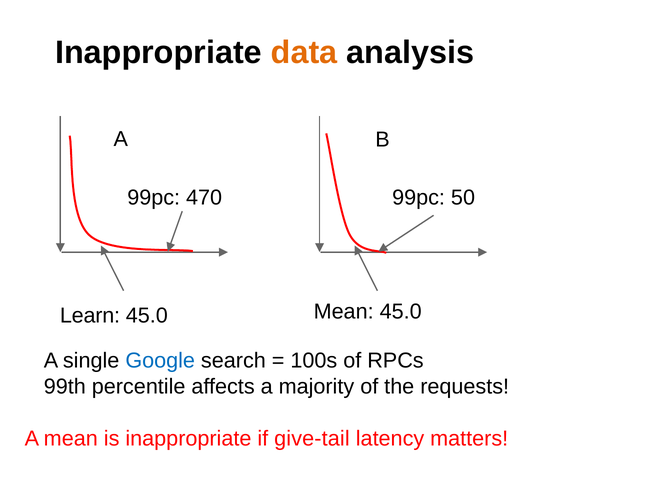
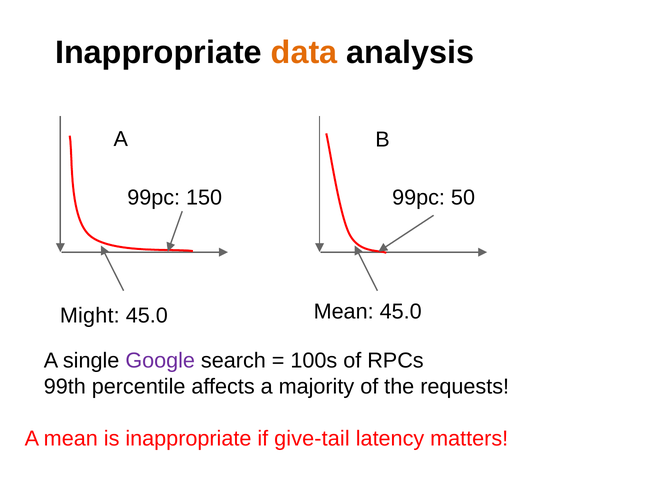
470: 470 -> 150 (204, 197)
Learn: Learn -> Might (90, 316)
Google colour: blue -> purple (160, 361)
